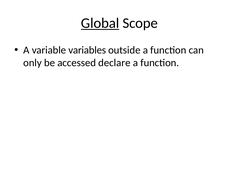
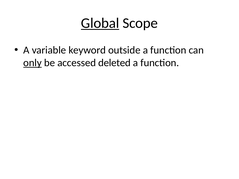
variables: variables -> keyword (87, 50)
only underline: none -> present (33, 63)
declare: declare -> deleted (114, 63)
